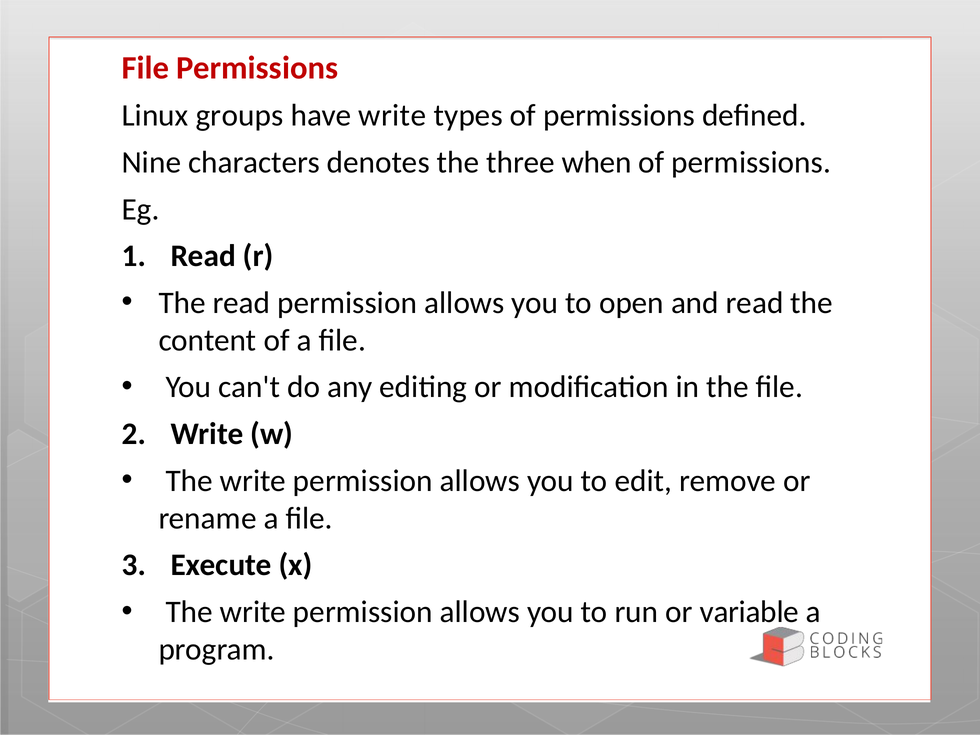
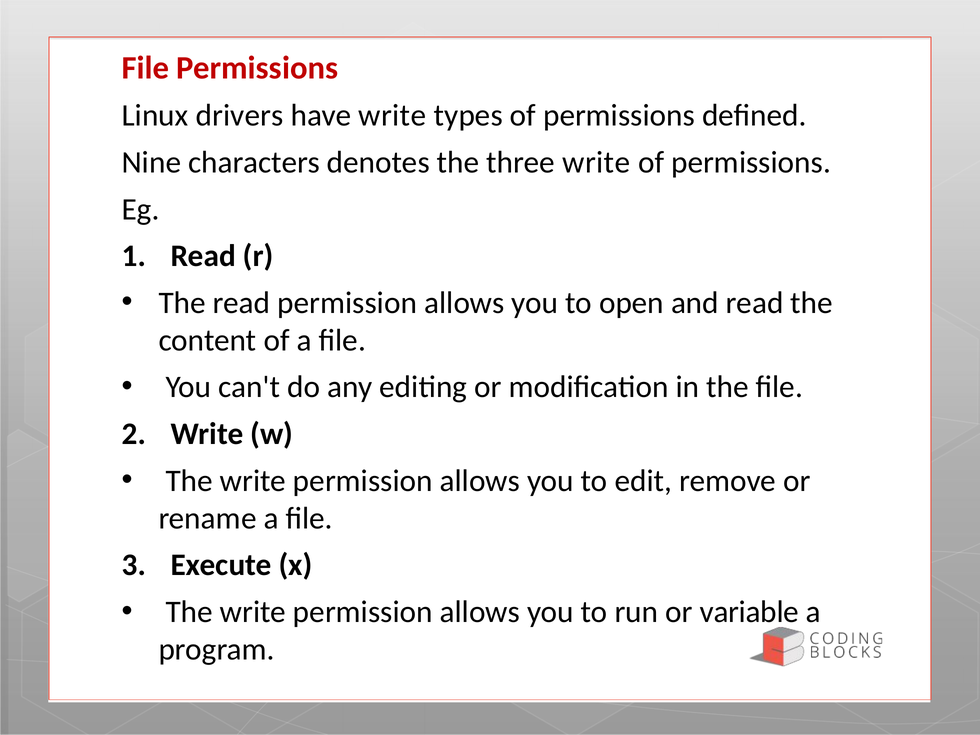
groups: groups -> drivers (240, 116)
three when: when -> write (596, 162)
